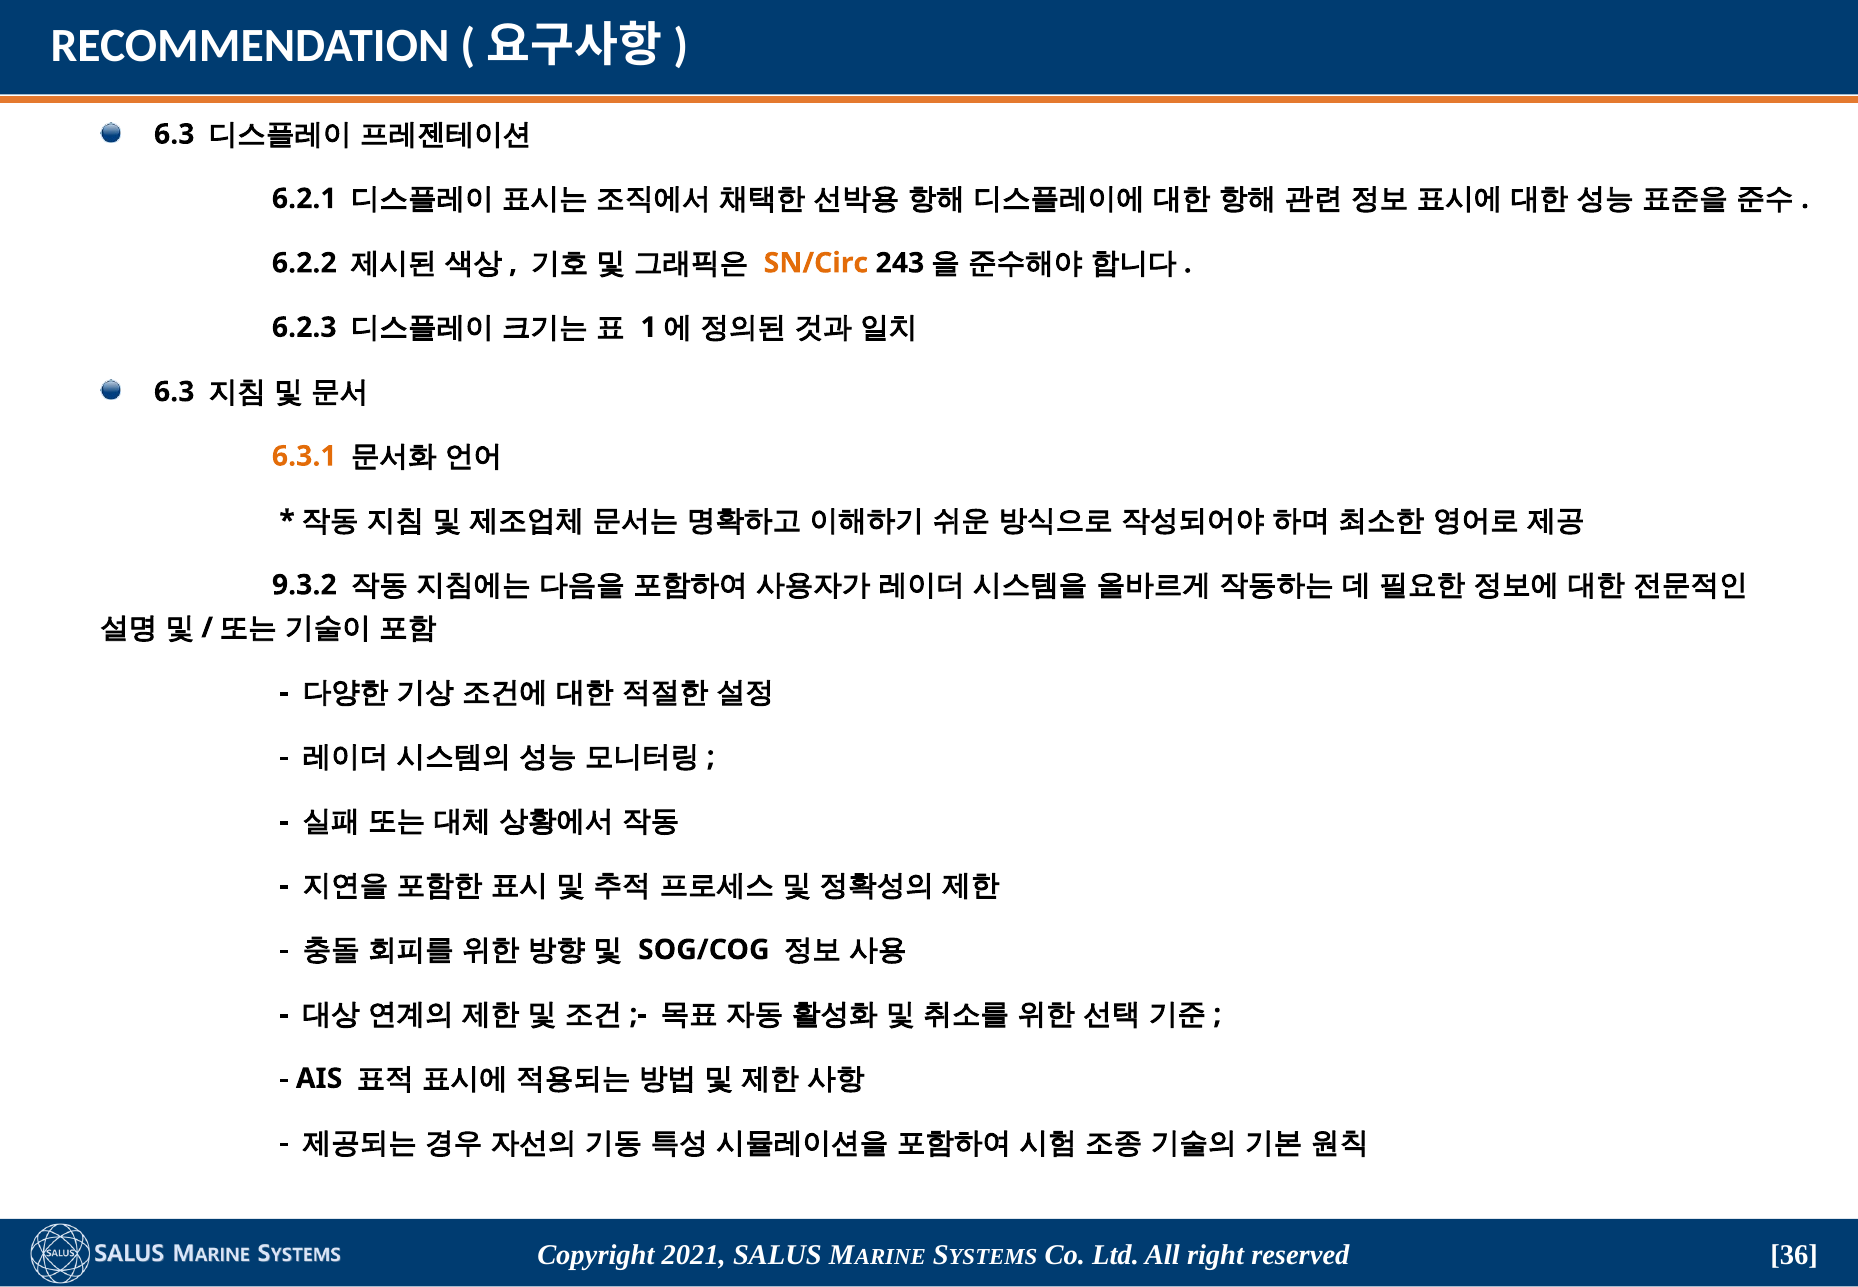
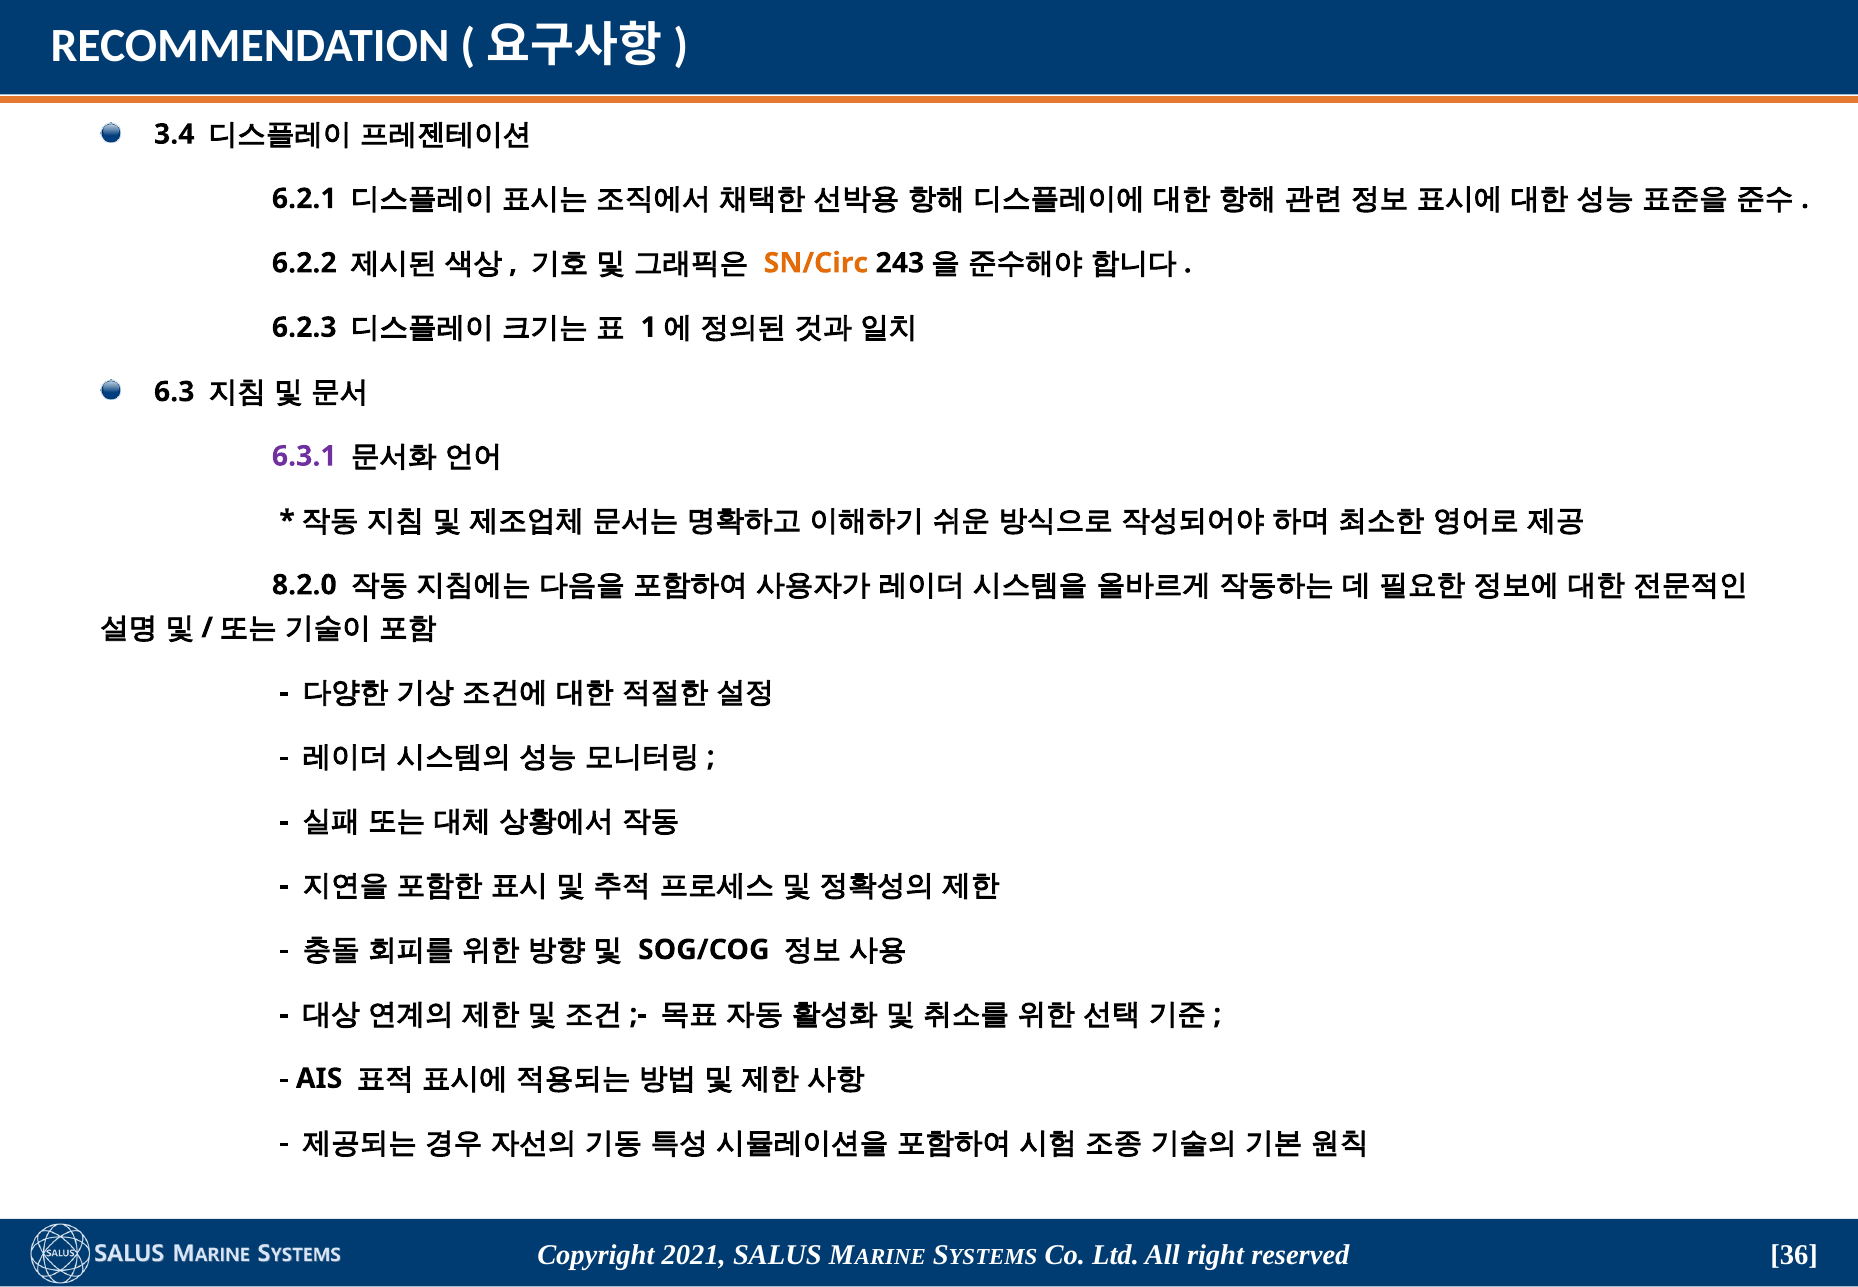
6.3: 6.3 -> 3.4 (174, 134)
6.3.1 colour: orange -> purple (304, 456)
9.3.2: 9.3.2 -> 8.2.0 (304, 585)
